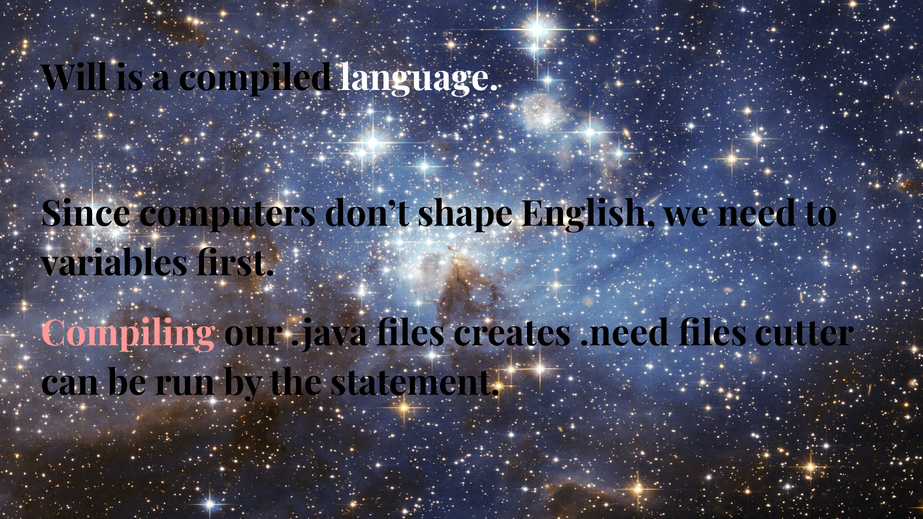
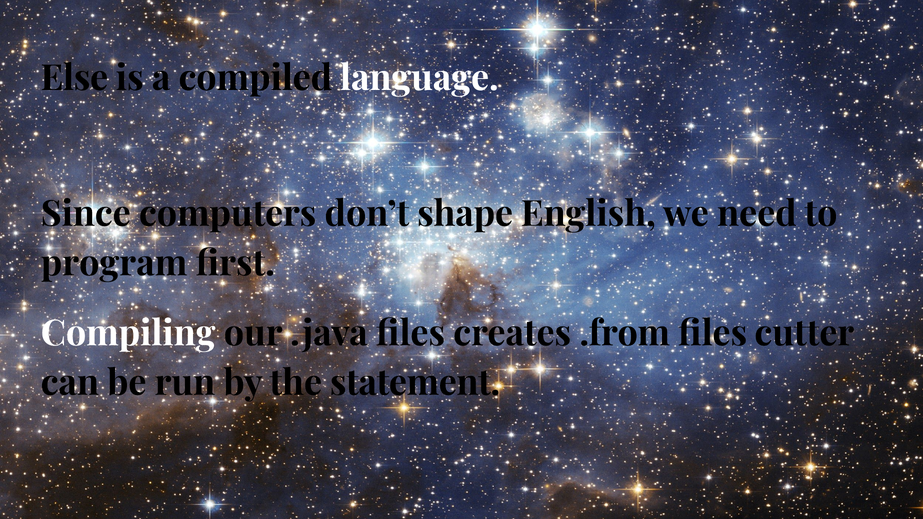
Will: Will -> Else (74, 78)
variables: variables -> program (114, 264)
Compiling colour: pink -> white (128, 334)
.need: .need -> .from (625, 334)
